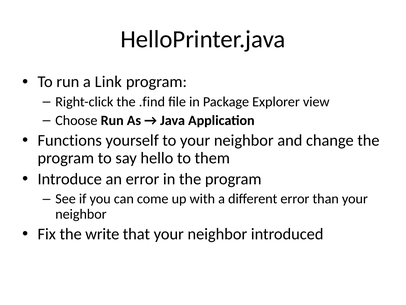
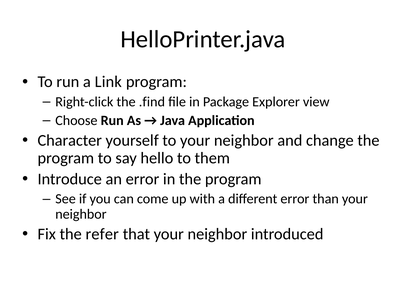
Functions: Functions -> Character (70, 140)
write: write -> refer (102, 234)
